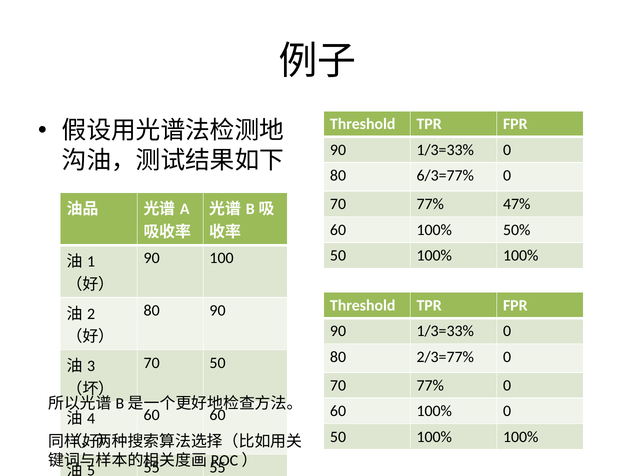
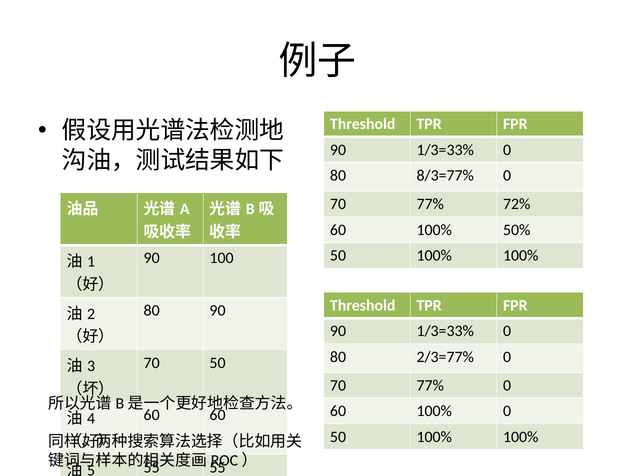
6/3=77%: 6/3=77% -> 8/3=77% (445, 176)
47%: 47% -> 72% (517, 204)
